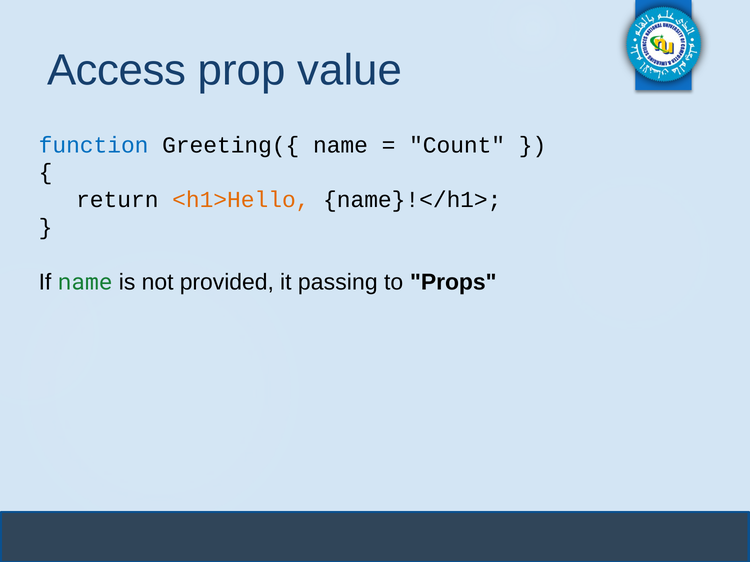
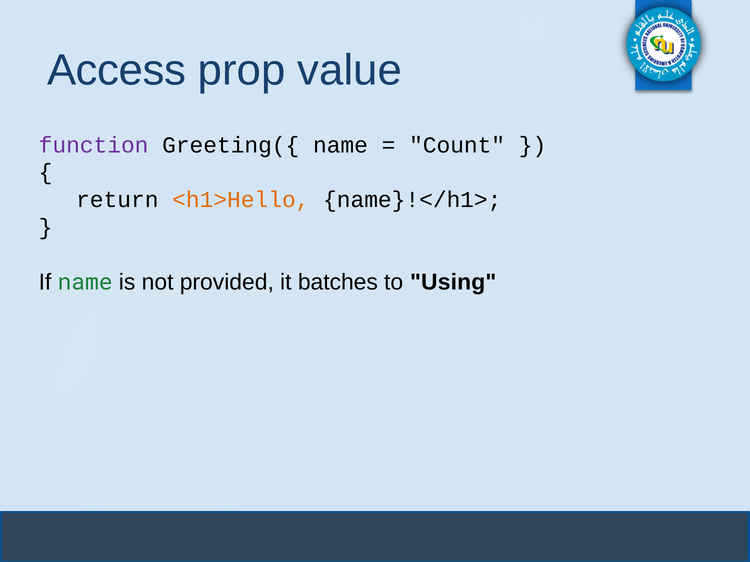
function colour: blue -> purple (94, 145)
passing: passing -> batches (338, 283)
Props: Props -> Using (453, 283)
